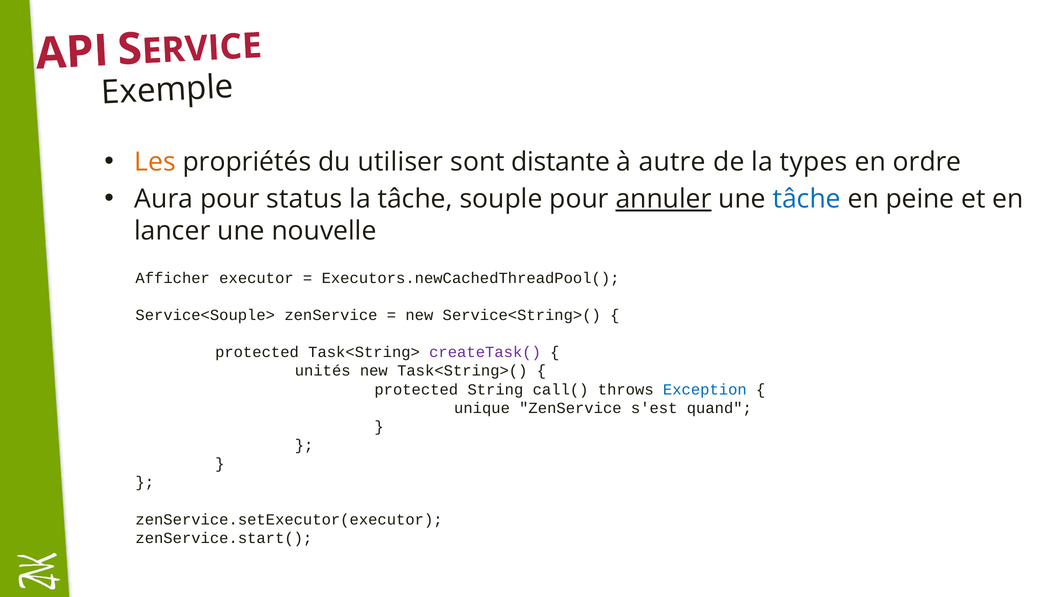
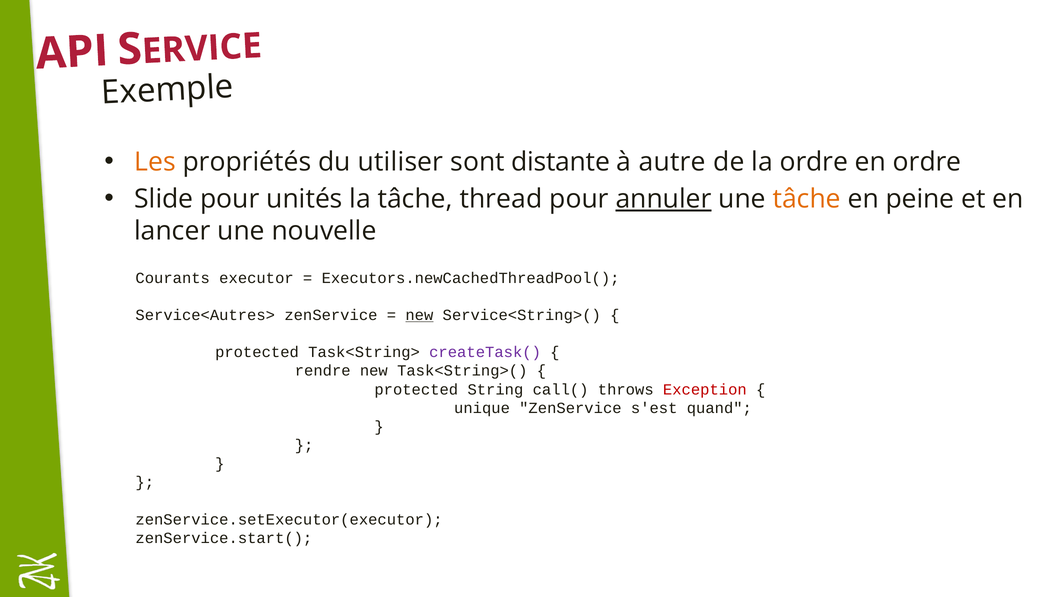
la types: types -> ordre (814, 162)
Aura: Aura -> Slide (164, 199)
status: status -> unités (304, 199)
souple: souple -> thread (501, 199)
tâche colour: blue -> orange (807, 199)
Afficher: Afficher -> Courants (173, 278)
Service<Souple>: Service<Souple> -> Service<Autres> (205, 315)
new underline: none -> present (419, 315)
unités: unités -> rendre (323, 371)
Exception colour: blue -> red (705, 390)
